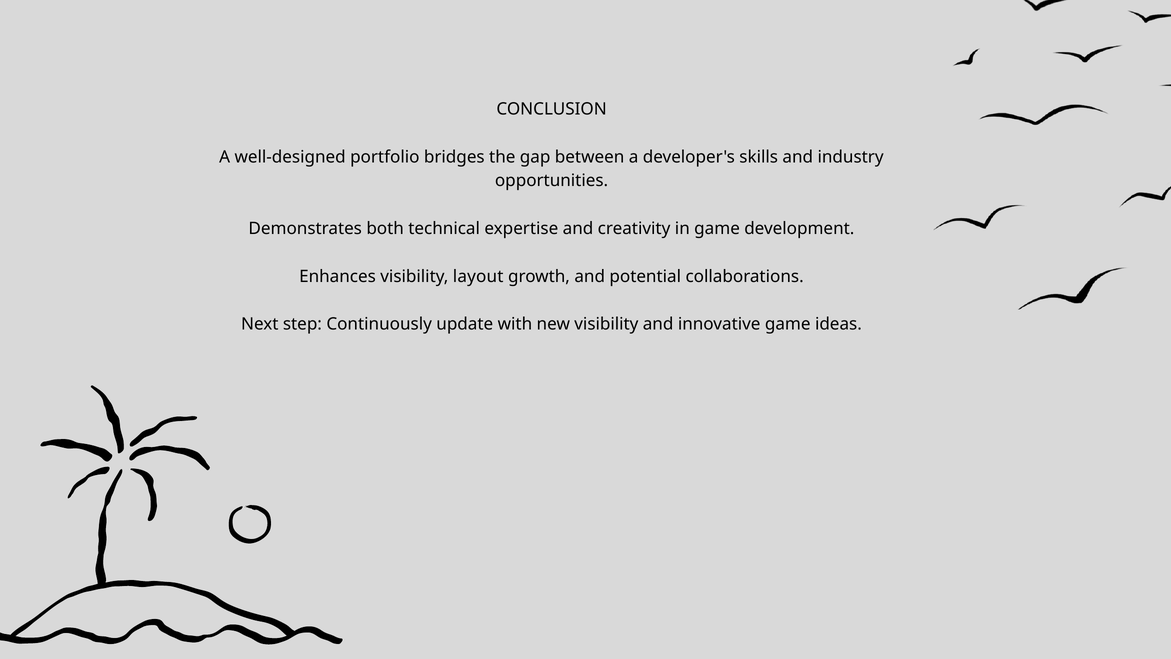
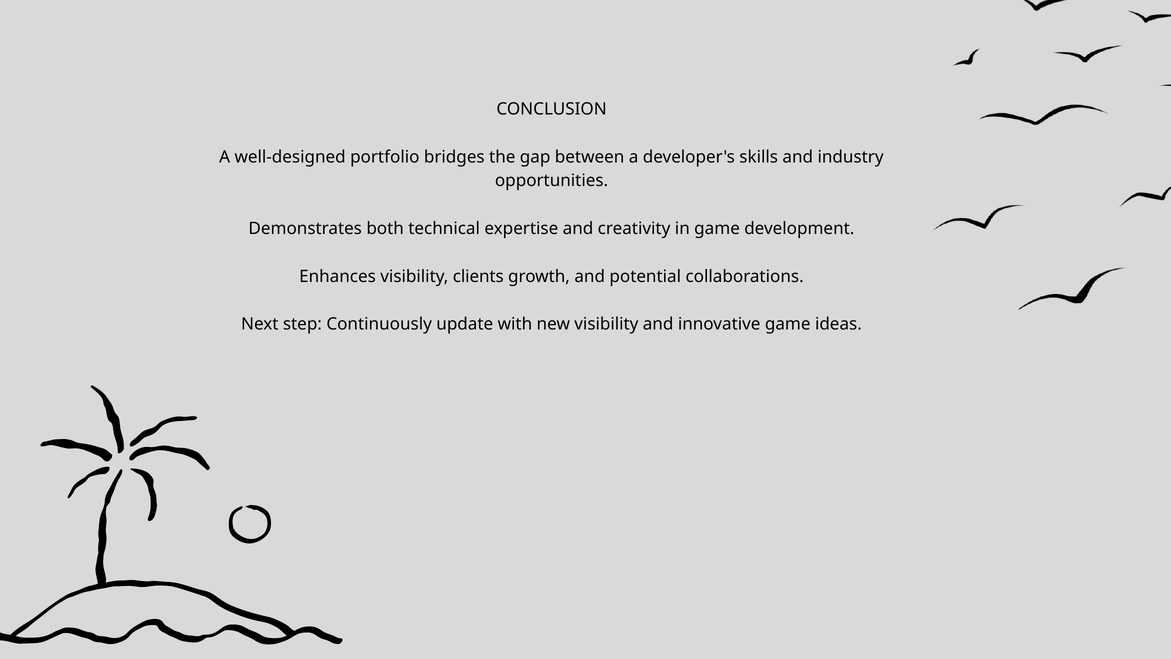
layout: layout -> clients (478, 276)
